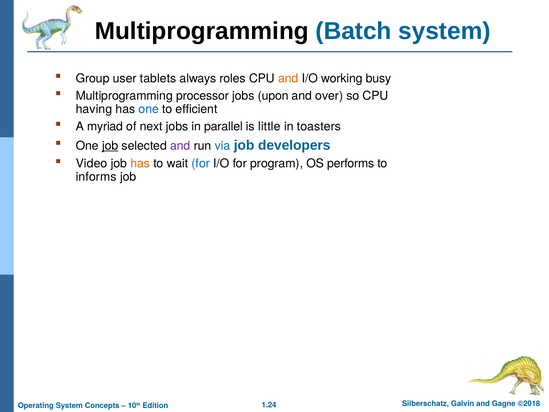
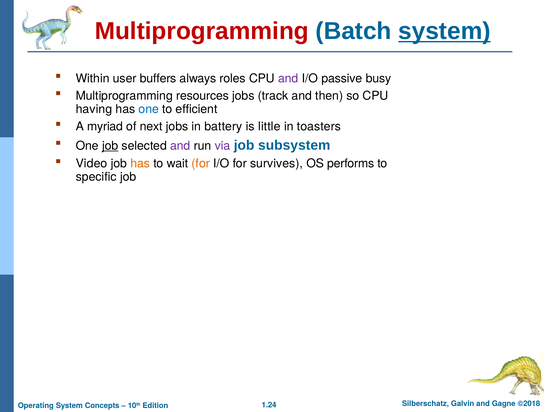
Multiprogramming colour: black -> red (202, 31)
system underline: none -> present (444, 31)
Group: Group -> Within (93, 78)
tablets: tablets -> buffers (158, 78)
and colour: orange -> purple (288, 78)
working: working -> passive (342, 78)
processor: processor -> resources (203, 96)
upon: upon -> track (273, 96)
over: over -> then (329, 96)
parallel: parallel -> battery (223, 126)
via colour: blue -> purple (222, 146)
developers: developers -> subsystem (294, 145)
for colour: blue -> orange (201, 163)
program: program -> survives (277, 163)
informs: informs -> specific (96, 177)
